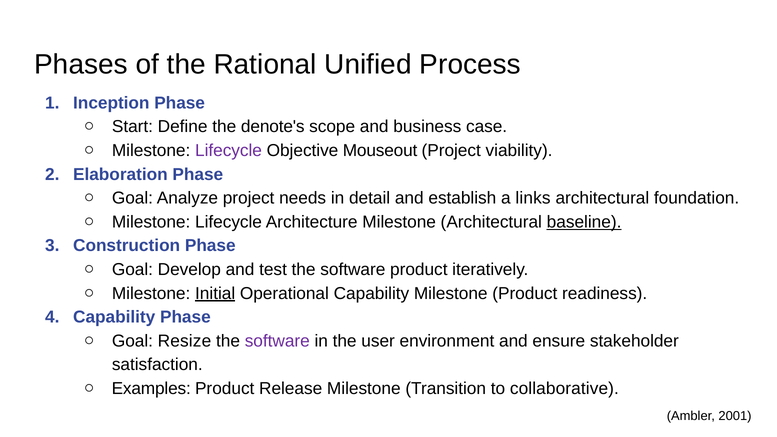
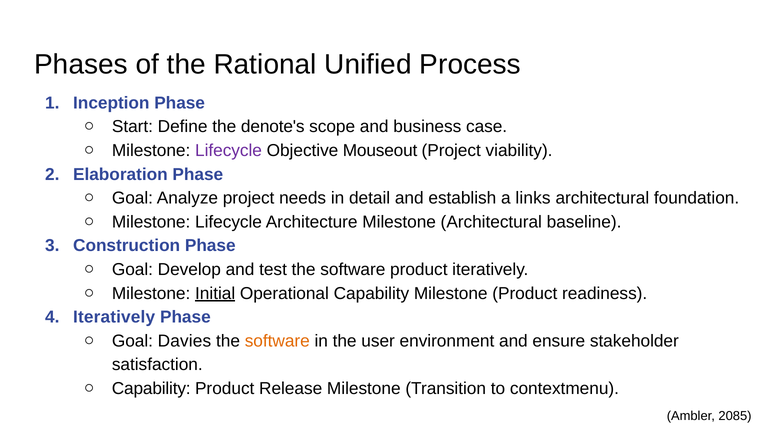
baseline underline: present -> none (584, 222)
Capability: Capability -> Iteratively (114, 317)
Resize: Resize -> Davies (184, 341)
software colour: purple -> orange (277, 341)
Examples: Examples -> Capability (151, 389)
collaborative: collaborative -> contextmenu (564, 389)
2001: 2001 -> 2085 (735, 416)
